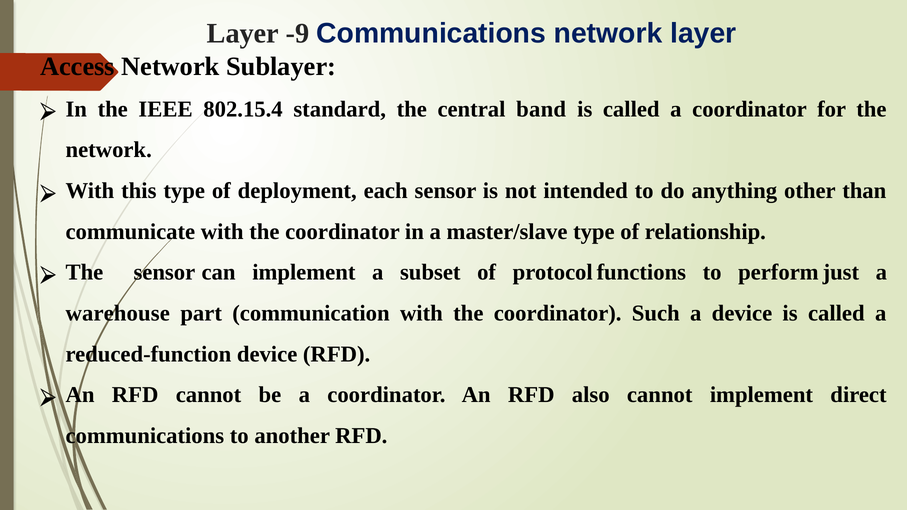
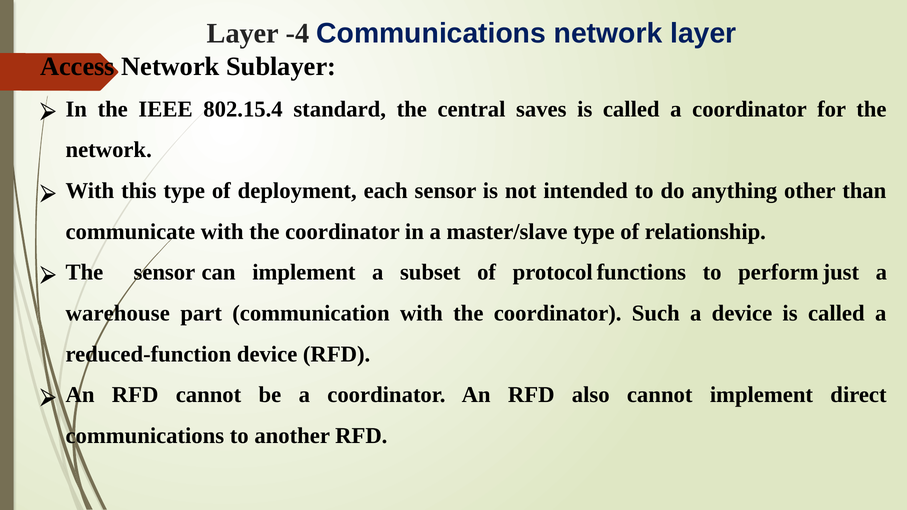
-9: -9 -> -4 (297, 33)
band: band -> saves (541, 109)
